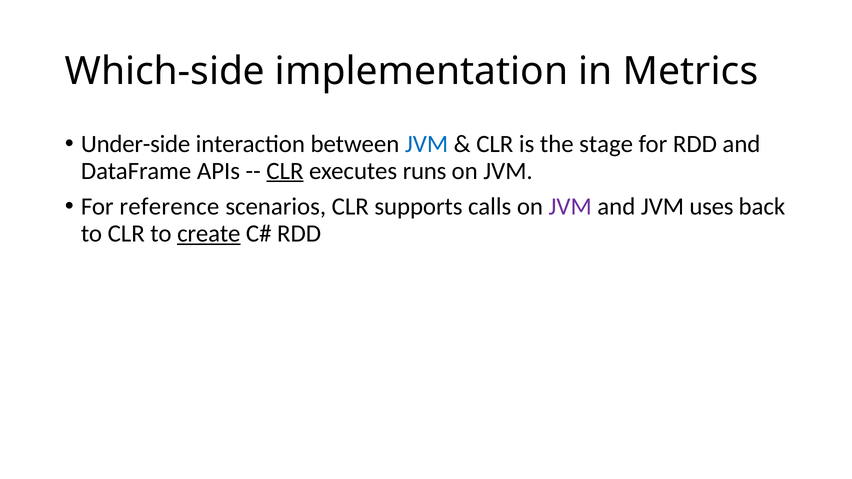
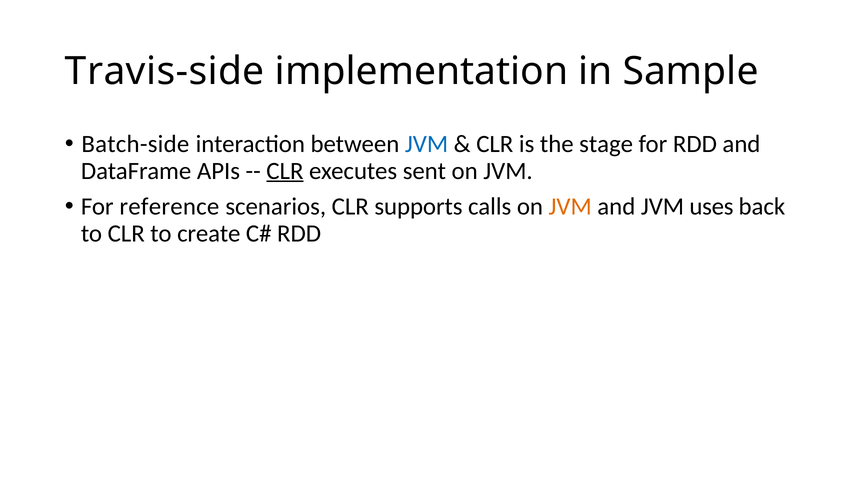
Which-side: Which-side -> Travis-side (165, 72)
Metrics: Metrics -> Sample (691, 72)
Under-side: Under-side -> Batch-side (135, 144)
runs: runs -> sent (424, 171)
JVM colour: purple -> orange (570, 207)
create underline: present -> none (209, 233)
